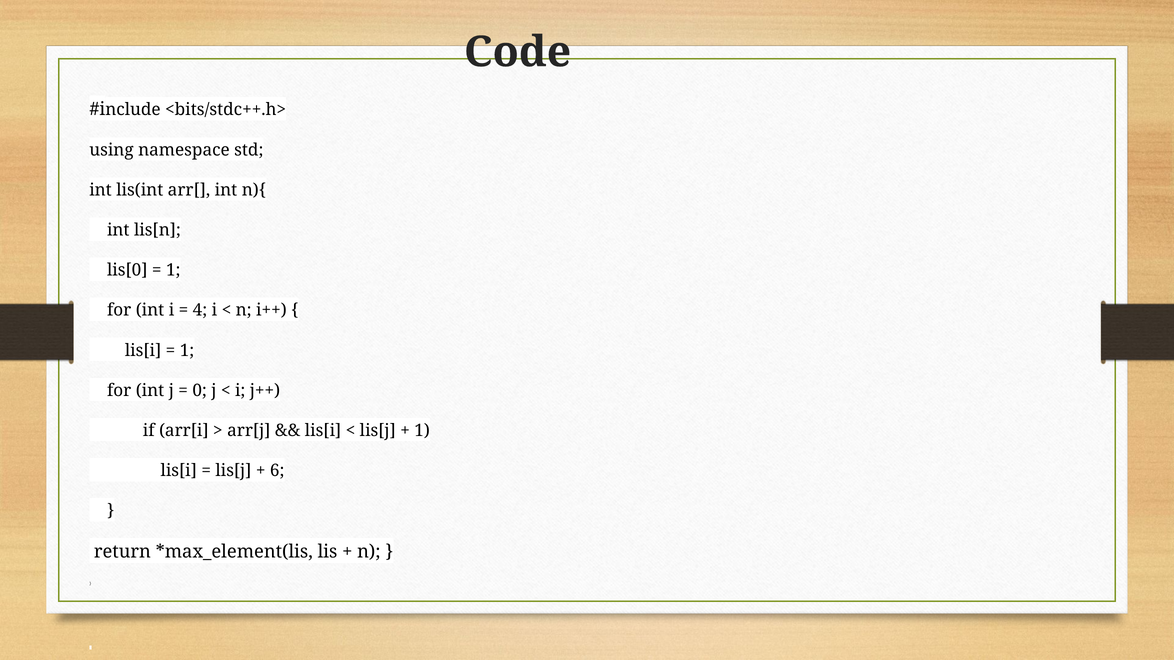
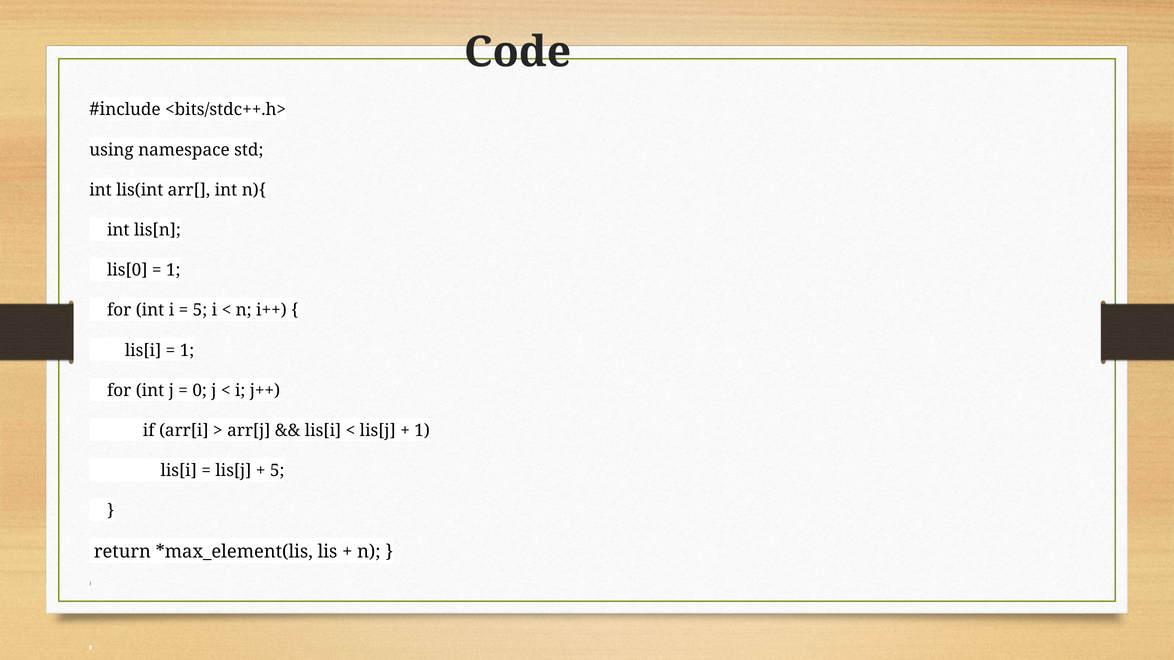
4: 4 -> 5 (200, 310)
6: 6 -> 5 (277, 471)
